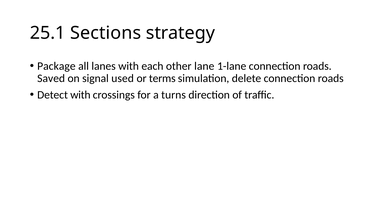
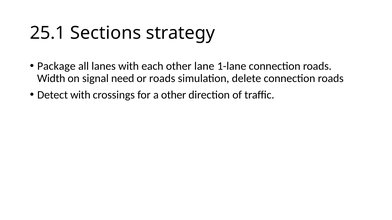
Saved: Saved -> Width (51, 79)
used: used -> need (123, 79)
or terms: terms -> roads (162, 79)
a turns: turns -> other (174, 95)
